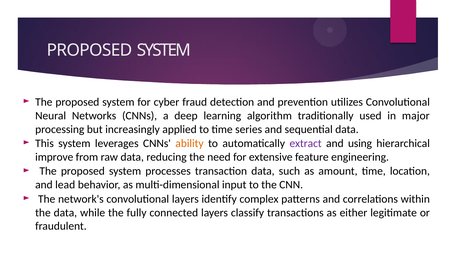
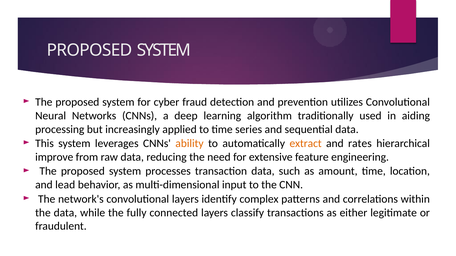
major: major -> aiding (416, 116)
extract colour: purple -> orange (306, 144)
using: using -> rates (360, 144)
